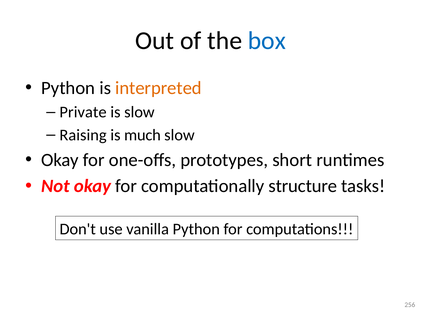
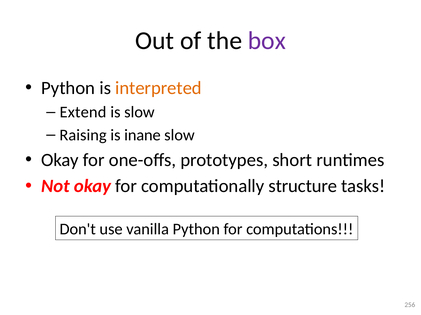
box colour: blue -> purple (267, 41)
Private: Private -> Extend (83, 112)
much: much -> inane (142, 135)
